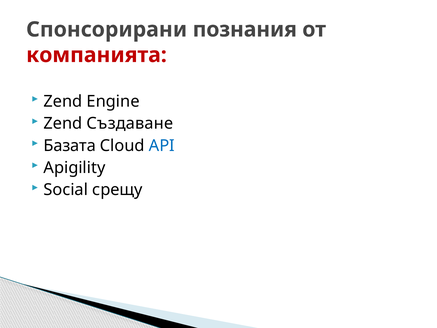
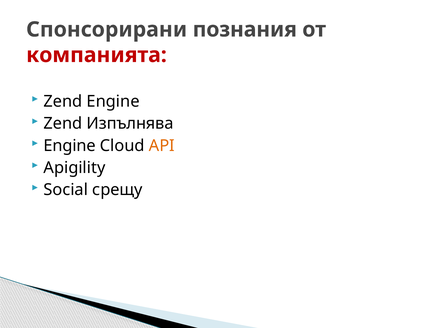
Създаване: Създаване -> Изпълнява (130, 123)
Базата: Базата -> Engine (70, 146)
API colour: blue -> orange (162, 146)
